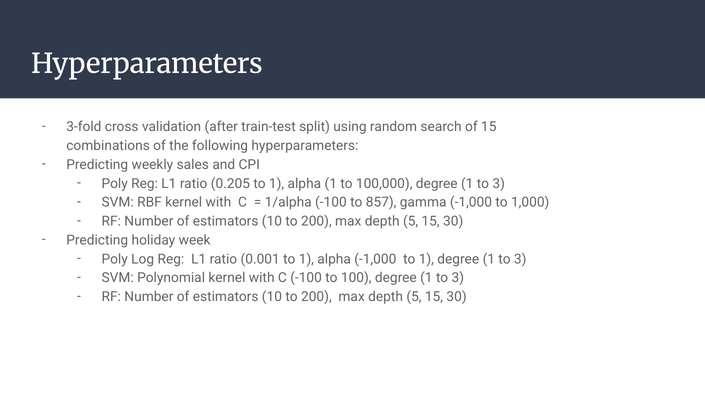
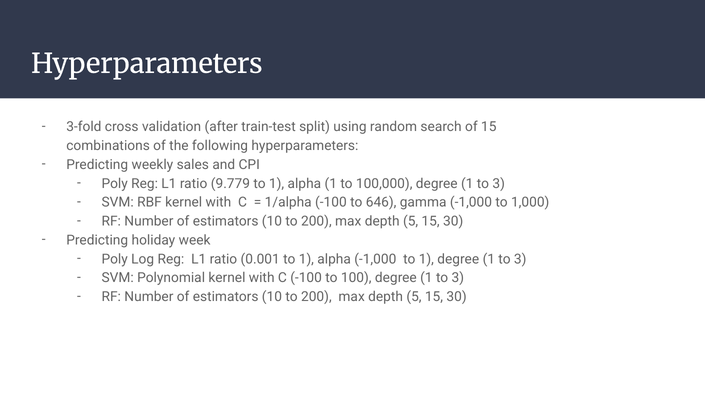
0.205: 0.205 -> 9.779 (230, 184)
857: 857 -> 646 (381, 203)
